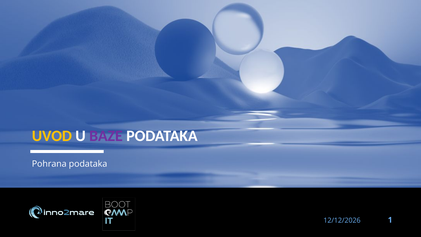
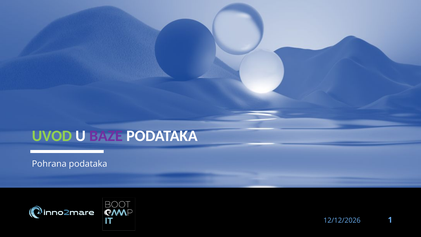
UVOD colour: yellow -> light green (52, 136)
